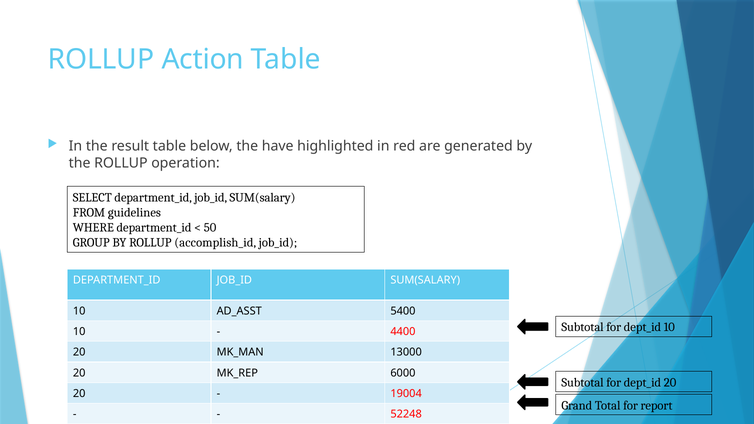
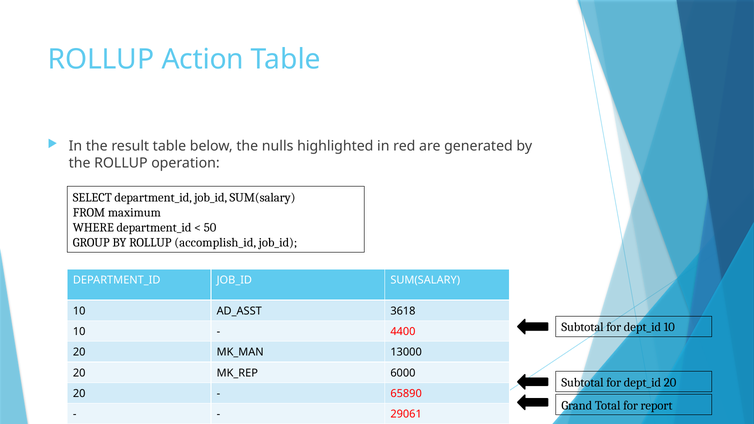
have: have -> nulls (278, 146)
guidelines: guidelines -> maximum (134, 213)
5400: 5400 -> 3618 (403, 311)
19004: 19004 -> 65890 (406, 394)
52248: 52248 -> 29061 (406, 414)
